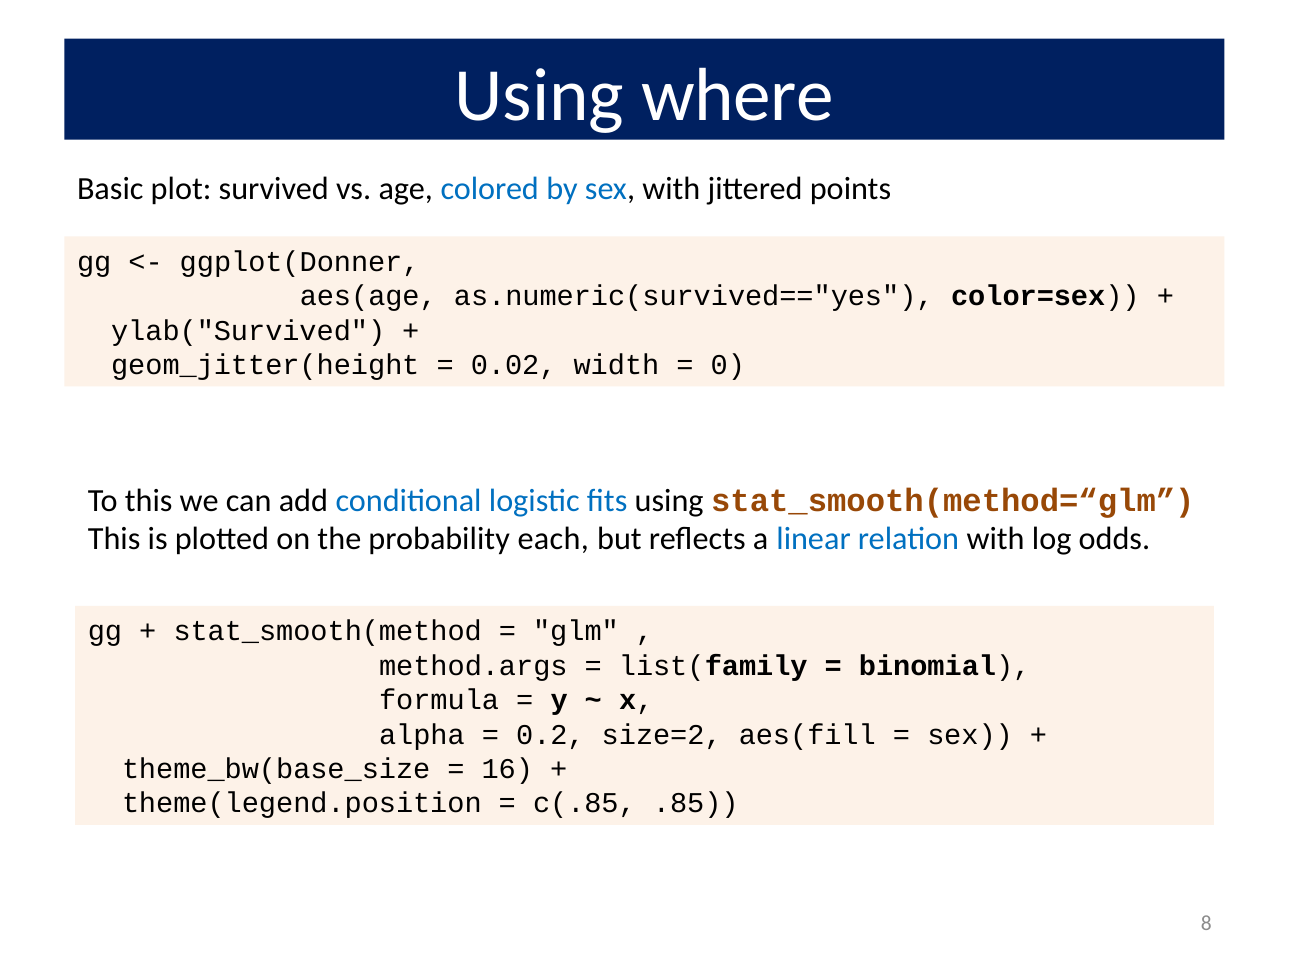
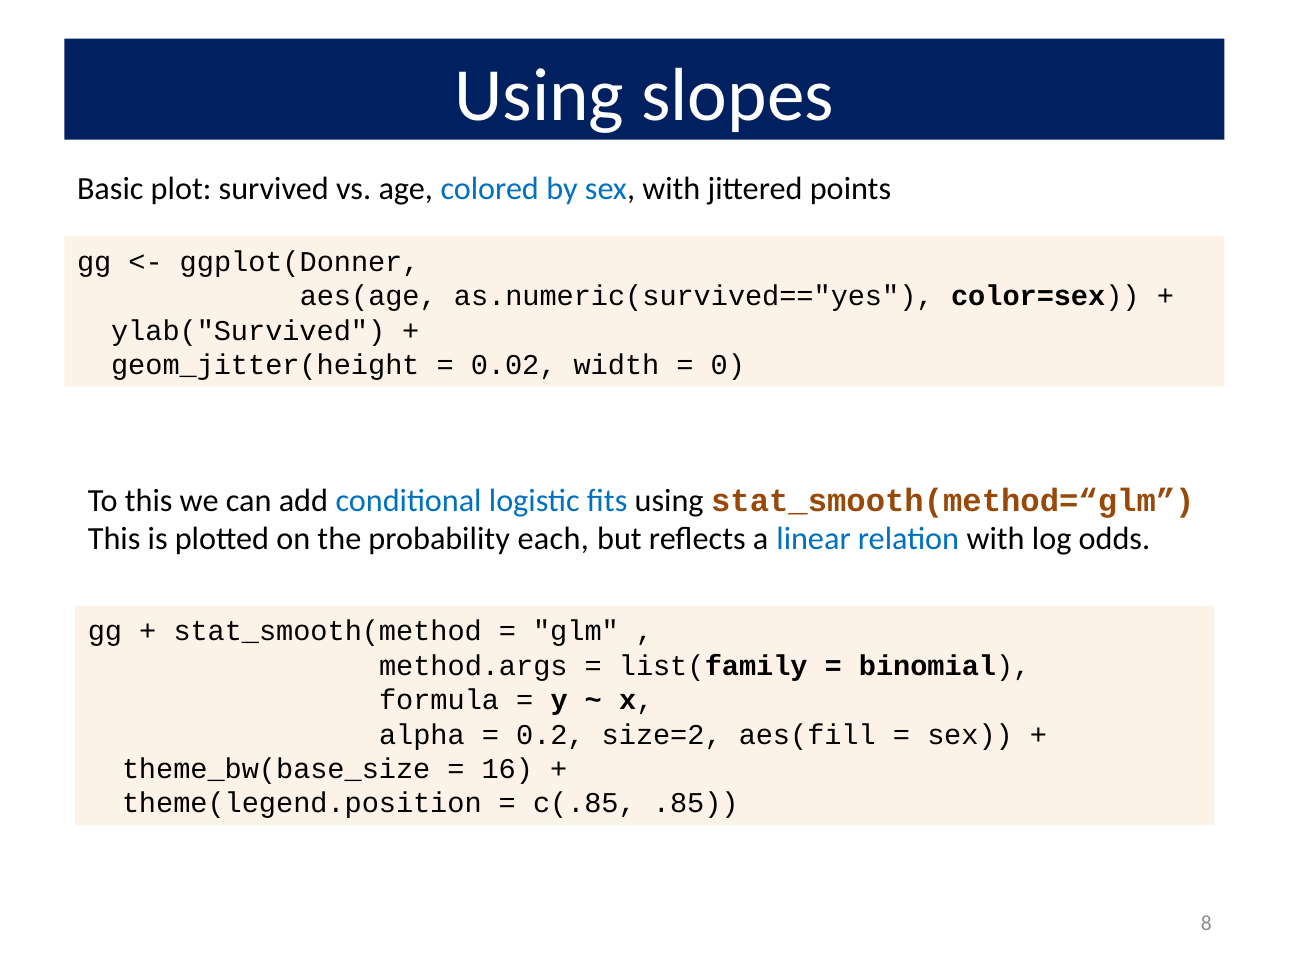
where: where -> slopes (738, 96)
